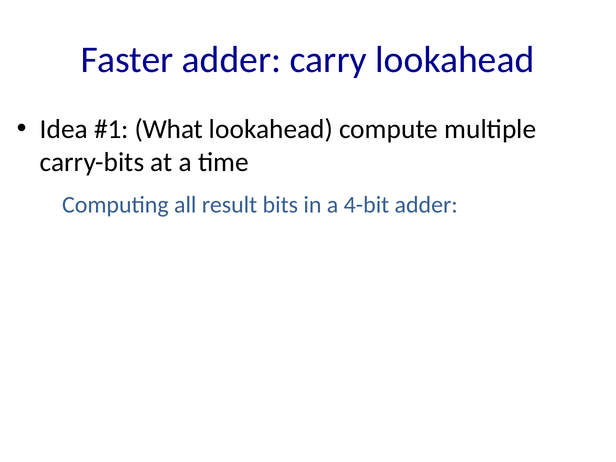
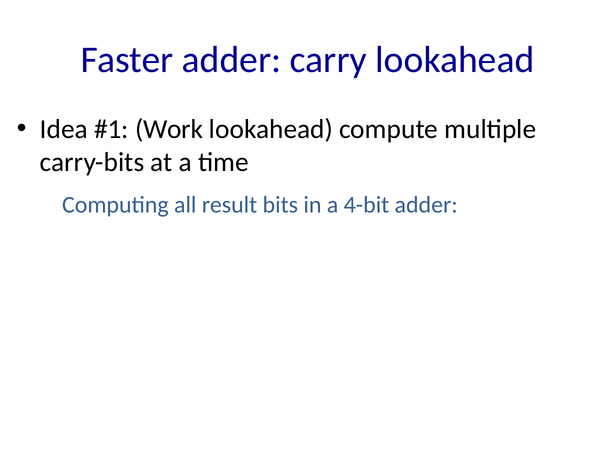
What: What -> Work (169, 129)
